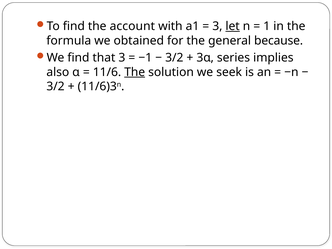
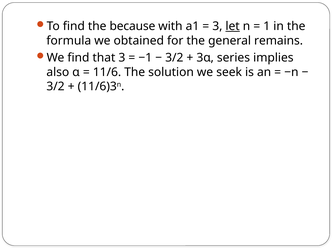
account: account -> because (132, 26)
because: because -> remains (279, 41)
The underline: present -> none (135, 72)
